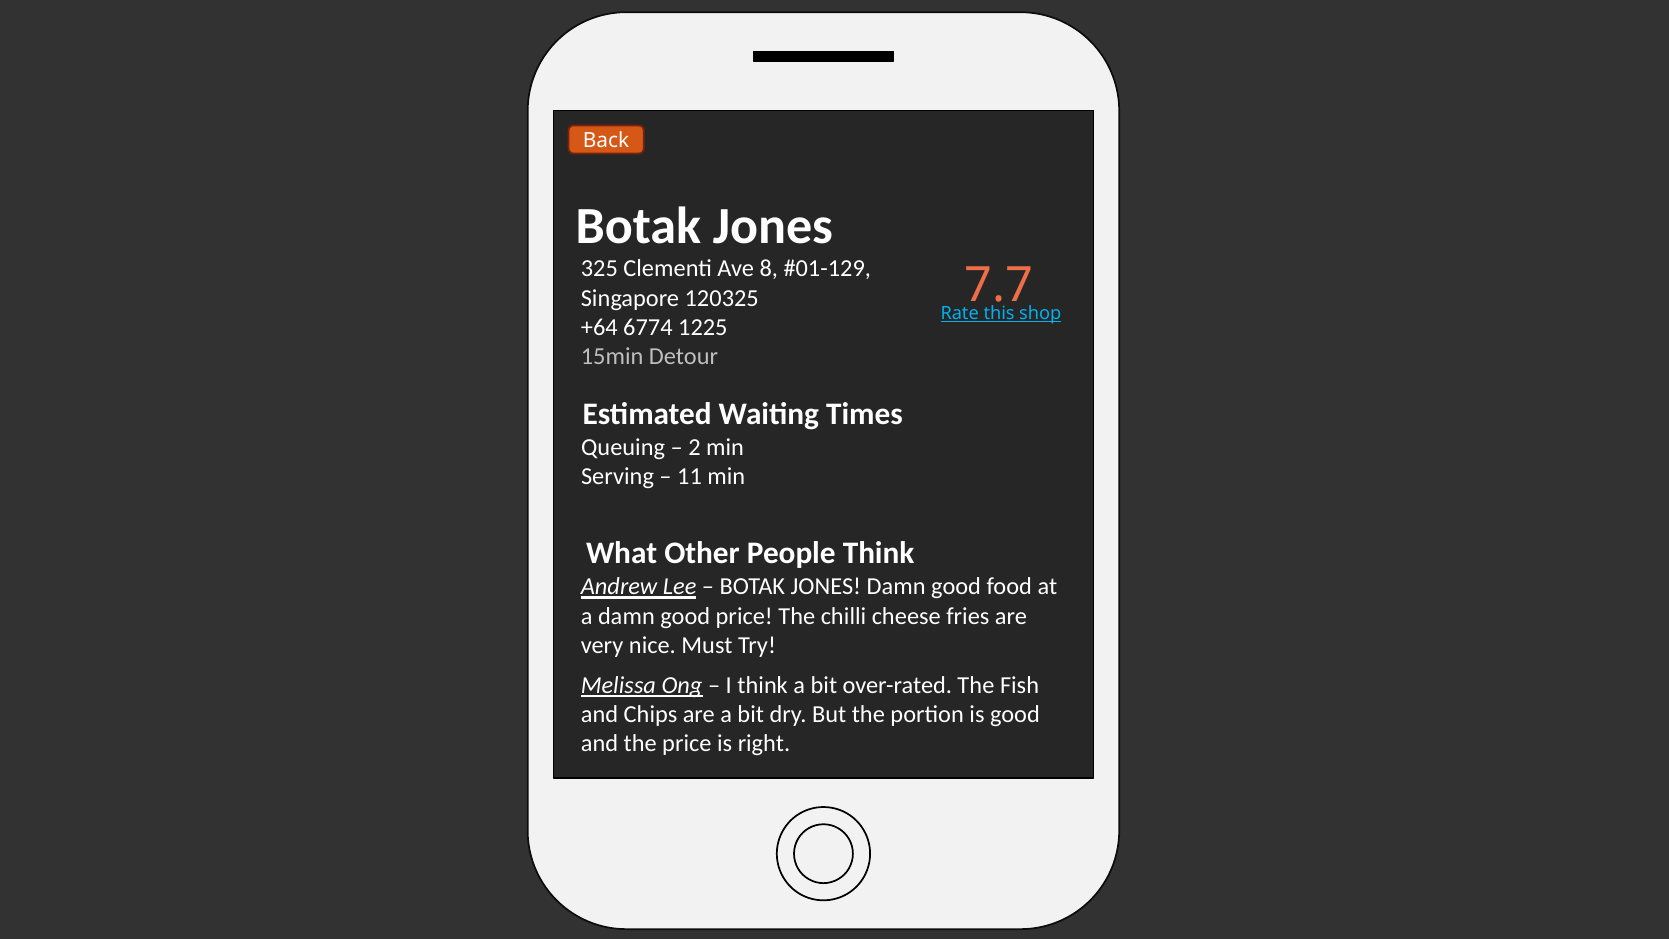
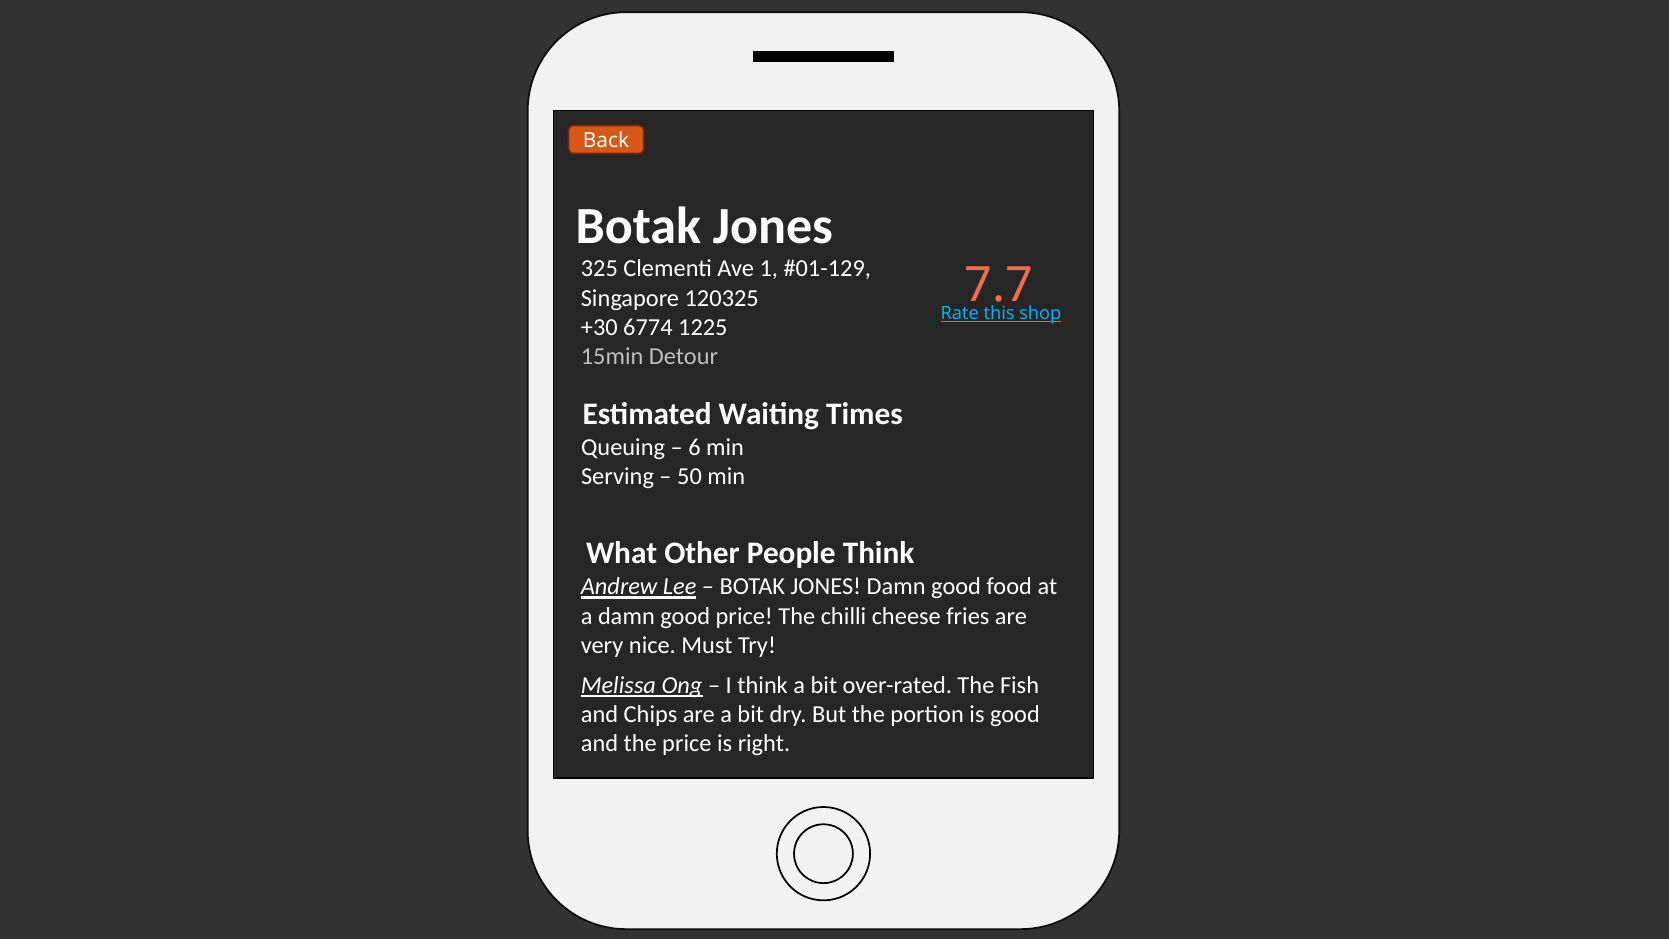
8: 8 -> 1 (769, 269)
+64: +64 -> +30 (599, 327)
2: 2 -> 6 (694, 447)
11: 11 -> 50 (690, 477)
